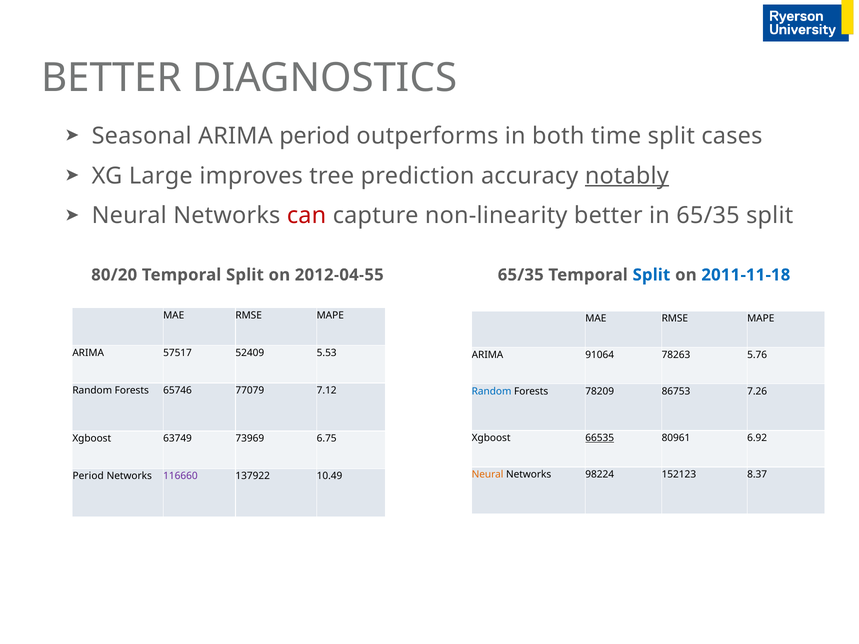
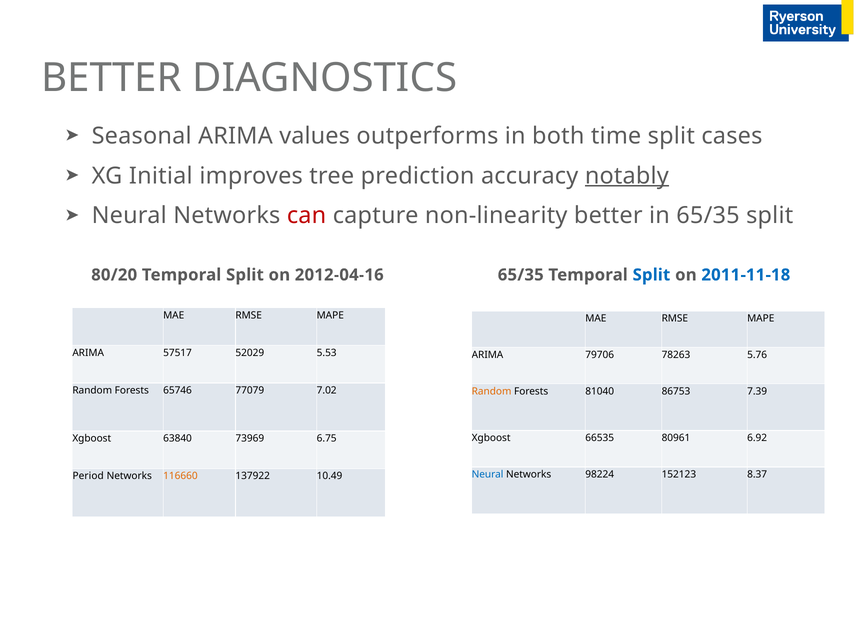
ARIMA period: period -> values (315, 136)
Large: Large -> Initial (161, 176)
2012-04-55: 2012-04-55 -> 2012-04-16 (339, 275)
52409: 52409 -> 52029 (250, 353)
91064: 91064 -> 79706 (600, 355)
7.12: 7.12 -> 7.02 (327, 391)
Random colour: blue -> orange (492, 391)
78209: 78209 -> 81040 (600, 391)
7.26: 7.26 -> 7.39 (757, 391)
66535 underline: present -> none (600, 438)
63749: 63749 -> 63840 (178, 439)
Neural colour: orange -> blue (488, 475)
116660 colour: purple -> orange (180, 476)
